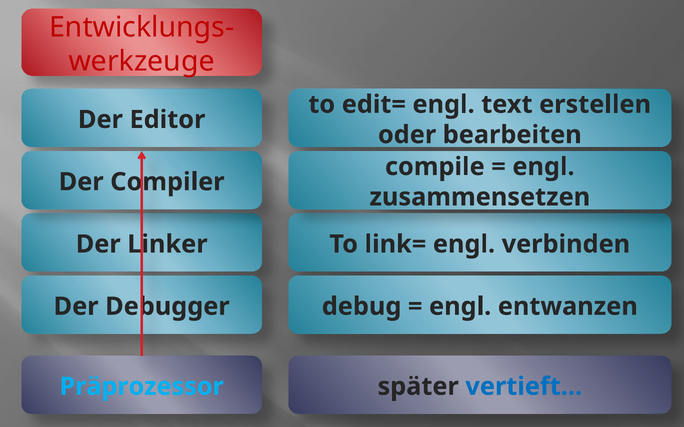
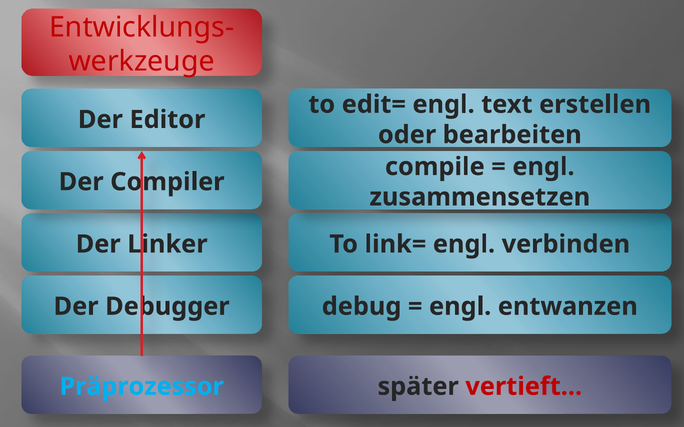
vertieft colour: blue -> red (524, 387)
